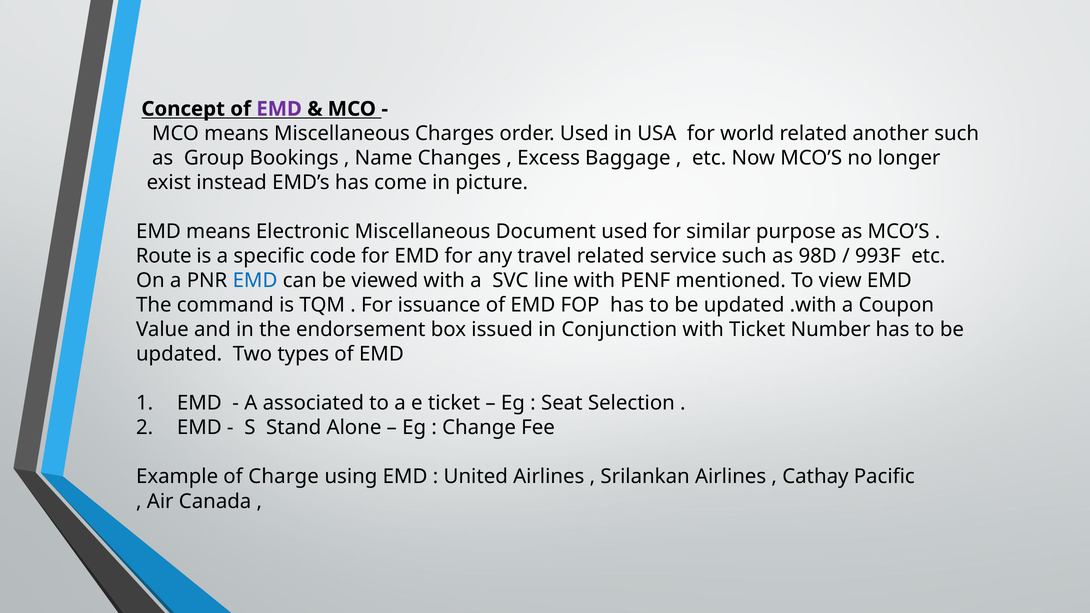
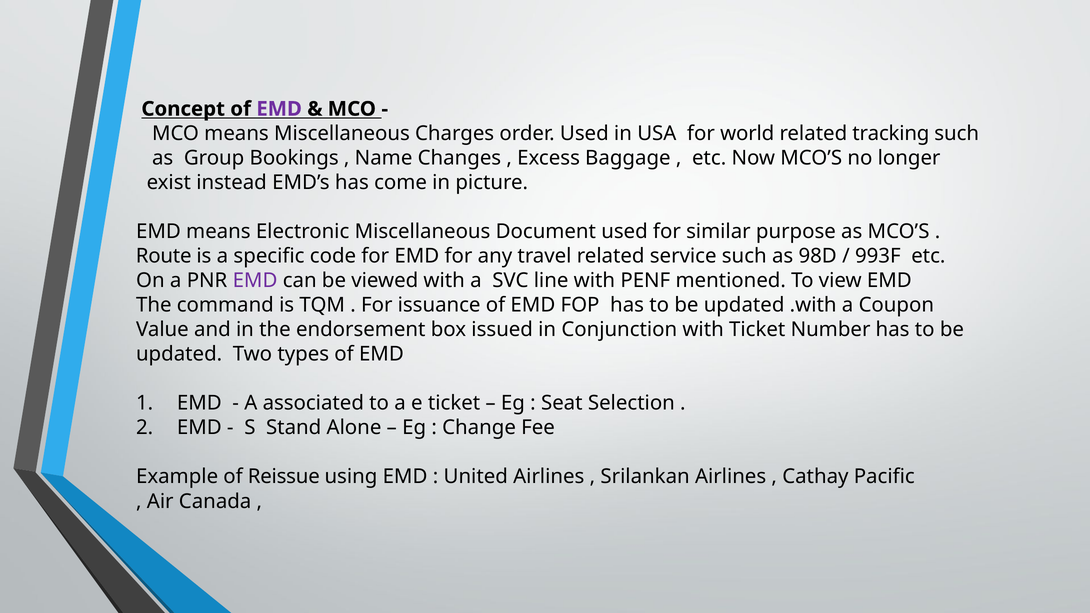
another: another -> tracking (891, 133)
EMD colour: blue -> purple (255, 281)
Charge: Charge -> Reissue (284, 477)
